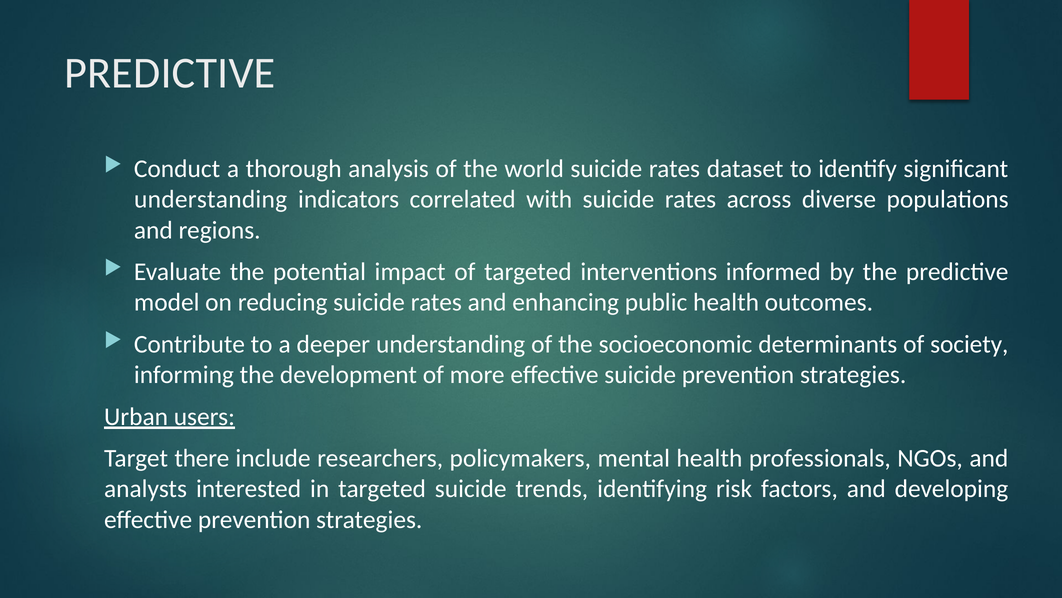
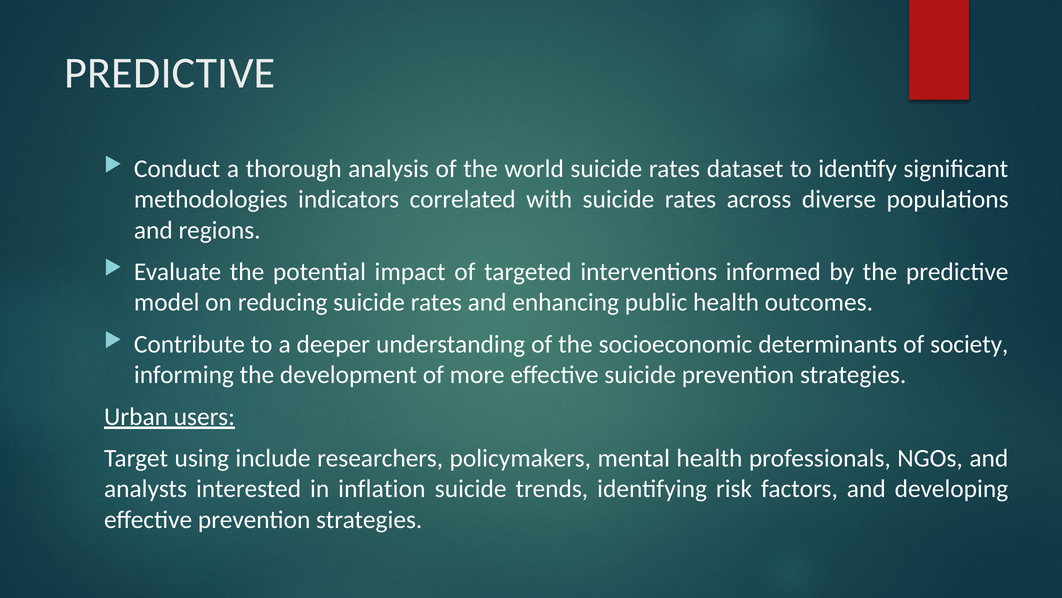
understanding: understanding -> methodologies (211, 199)
there: there -> using (202, 458)
in targeted: targeted -> inflation (382, 488)
